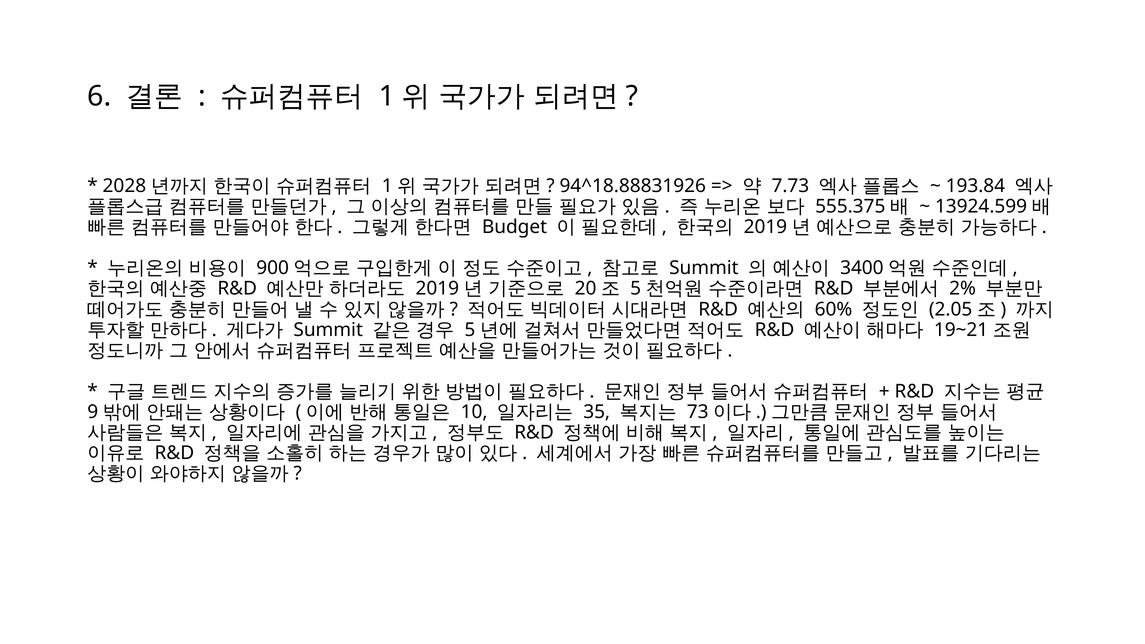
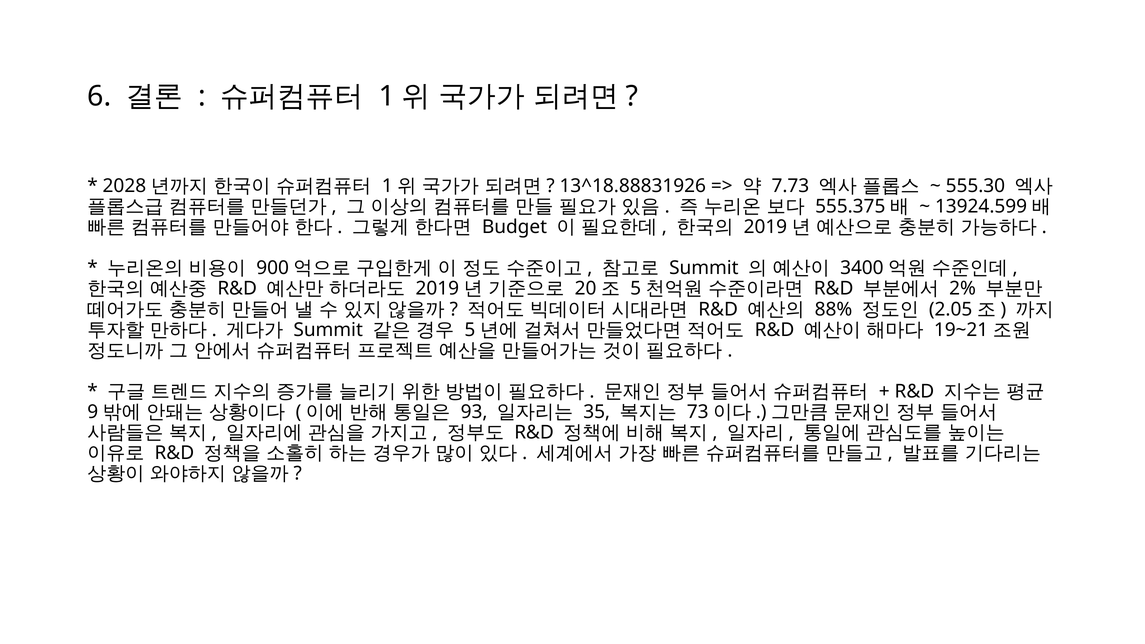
94^18.88831926: 94^18.88831926 -> 13^18.88831926 (633, 186)
193.84: 193.84 -> 555.30 (975, 186)
60%: 60% -> 88% (833, 309)
10: 10 -> 93 (474, 412)
